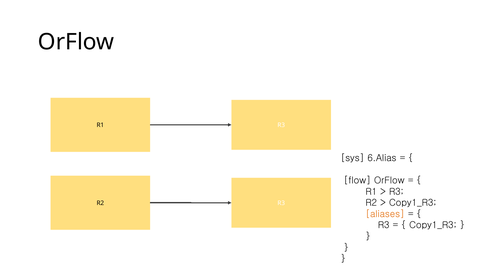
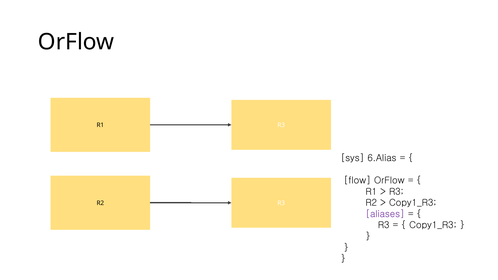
aliases colour: orange -> purple (385, 214)
